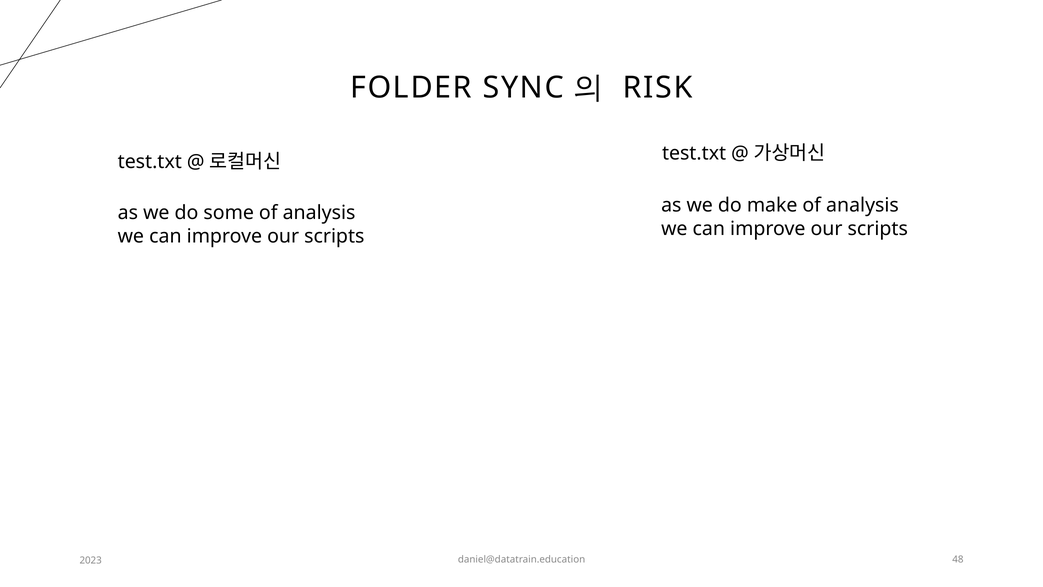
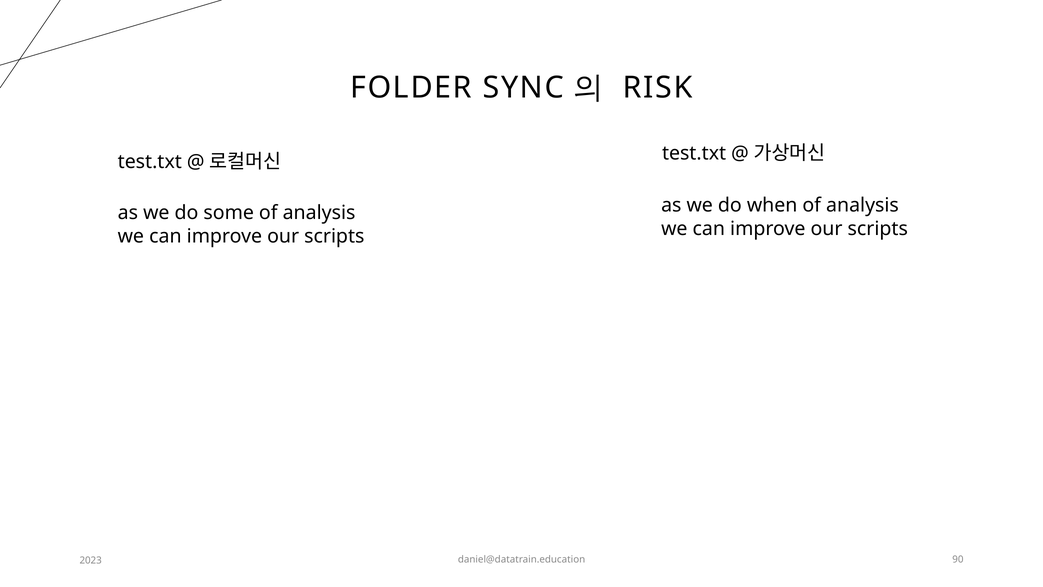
make: make -> when (772, 205)
48: 48 -> 90 (958, 559)
